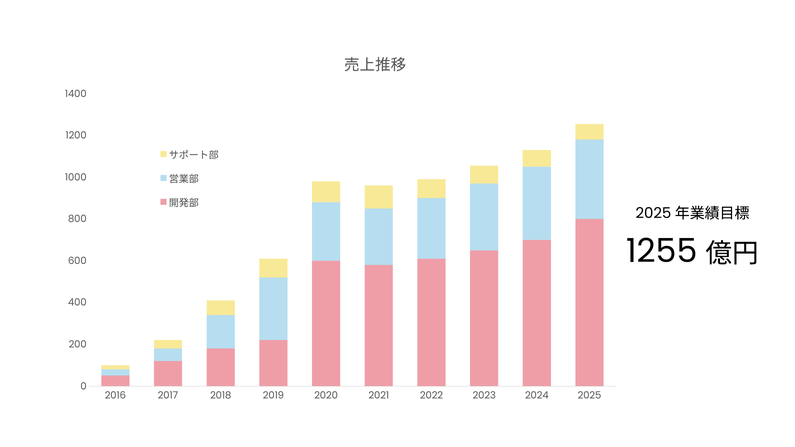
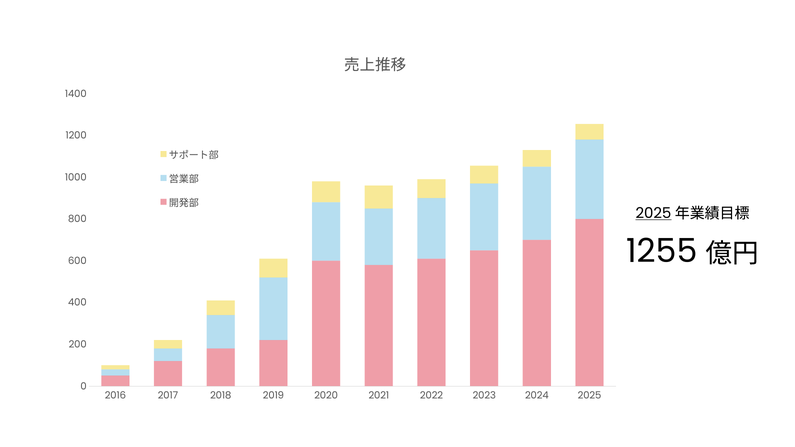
2025 underline: none -> present (653, 213)
